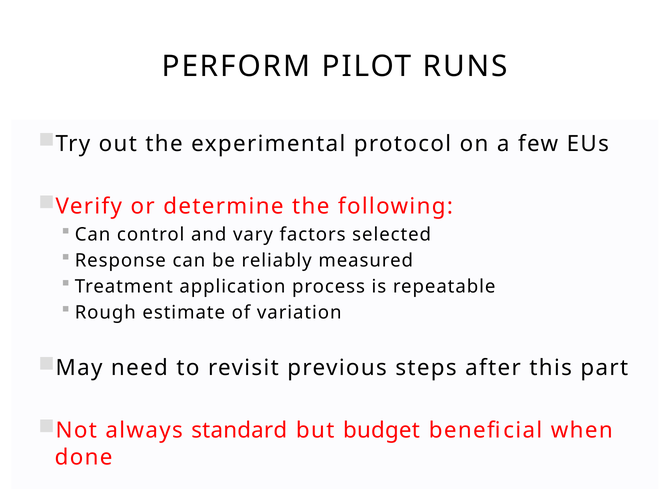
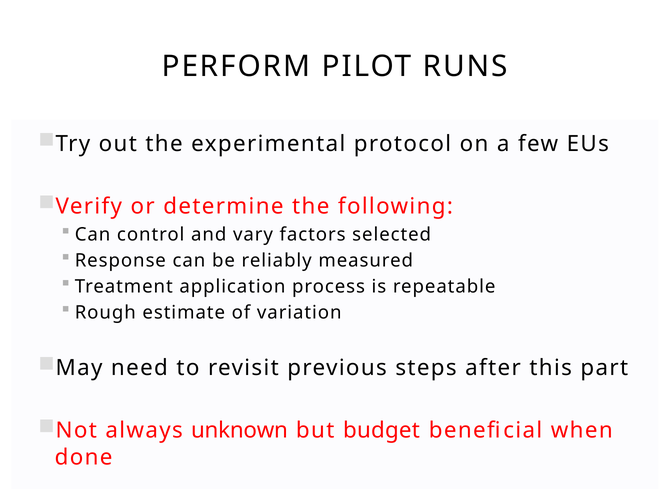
standard: standard -> unknown (239, 431)
